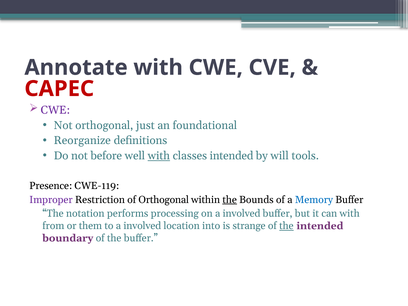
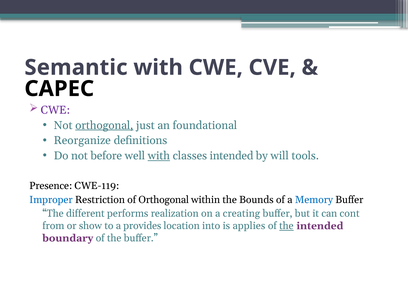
Annotate: Annotate -> Semantic (76, 67)
CAPEC colour: red -> black (59, 89)
orthogonal underline: none -> present (104, 125)
Improper colour: purple -> blue (51, 200)
the underline: present -> none (230, 200)
notation: notation -> different (85, 214)
processing: processing -> realization (175, 214)
on a involved: involved -> creating (241, 214)
can with: with -> cont (350, 214)
them: them -> show (90, 226)
to a involved: involved -> provides (142, 226)
strange: strange -> applies (249, 226)
